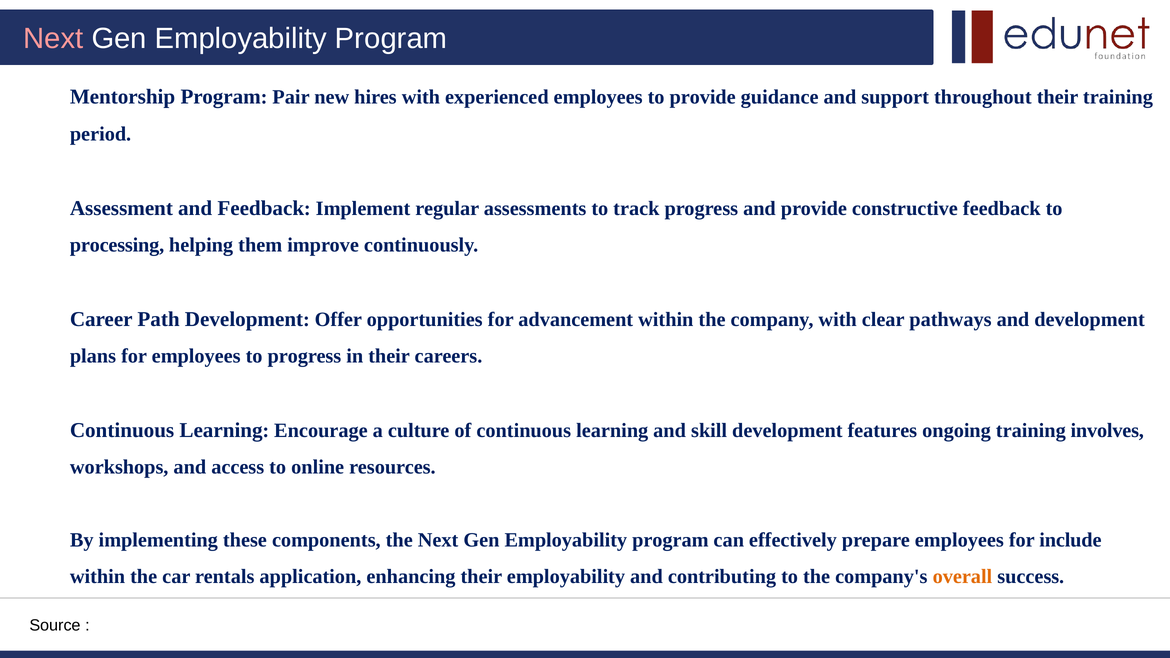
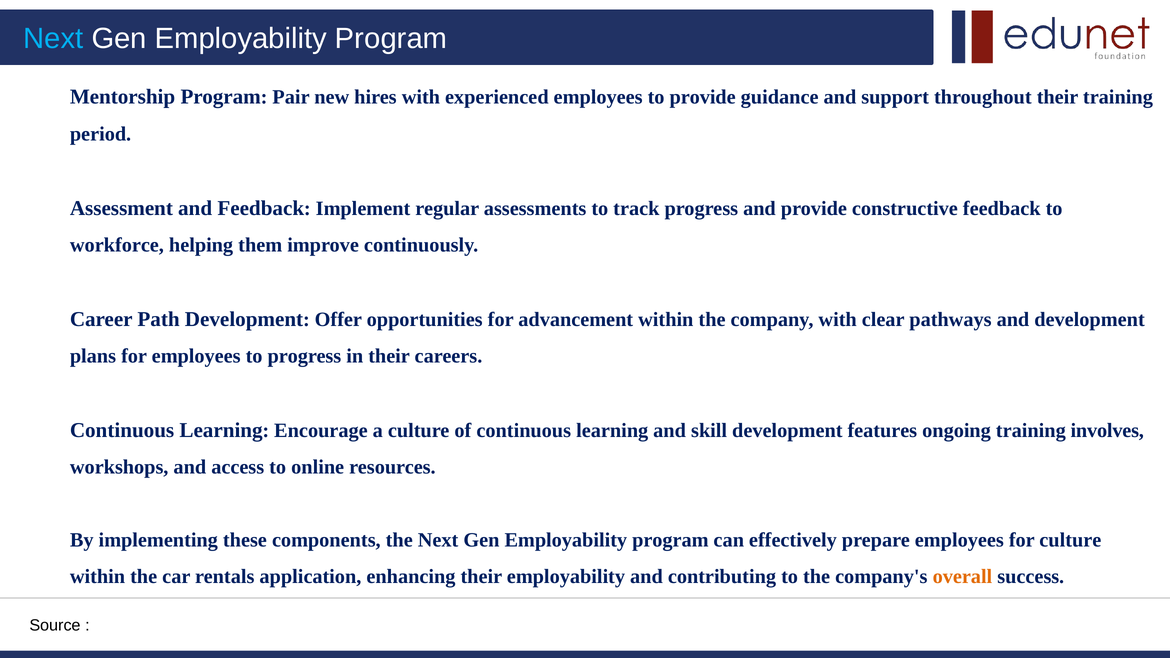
Next colour: pink -> light blue (53, 39)
processing: processing -> workforce (117, 245)
for include: include -> culture (1070, 540)
